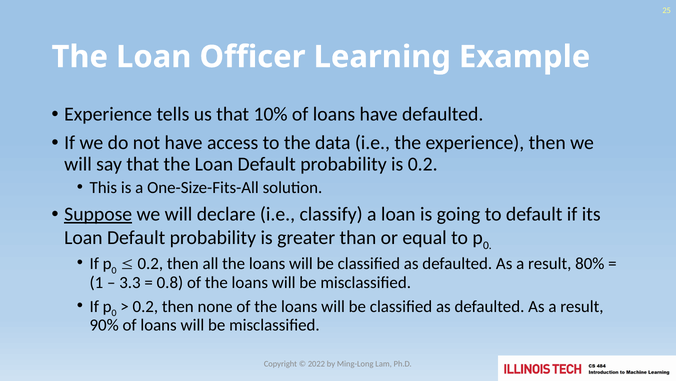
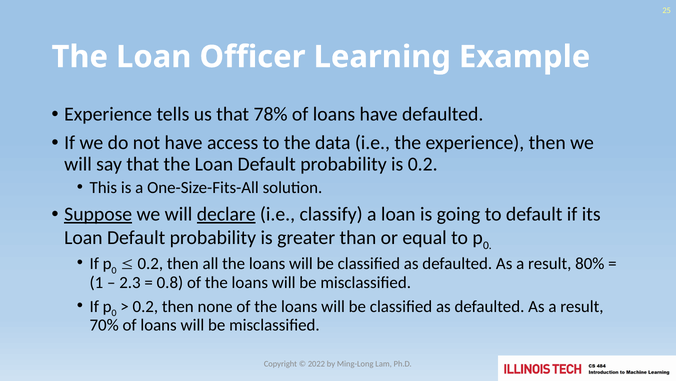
10%: 10% -> 78% (271, 114)
declare underline: none -> present (226, 214)
3.3: 3.3 -> 2.3 (130, 282)
90%: 90% -> 70% (104, 325)
